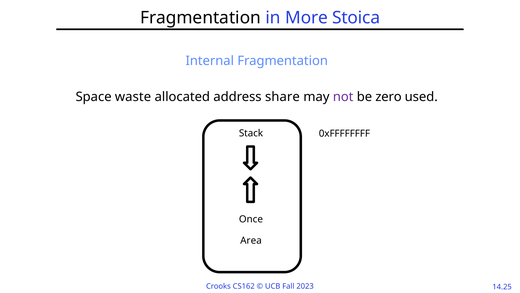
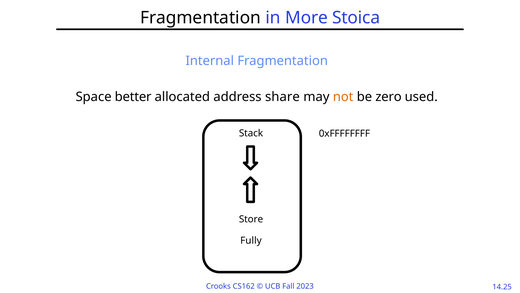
waste: waste -> better (133, 97)
not colour: purple -> orange (343, 97)
Once: Once -> Store (251, 219)
Area: Area -> Fully (251, 240)
